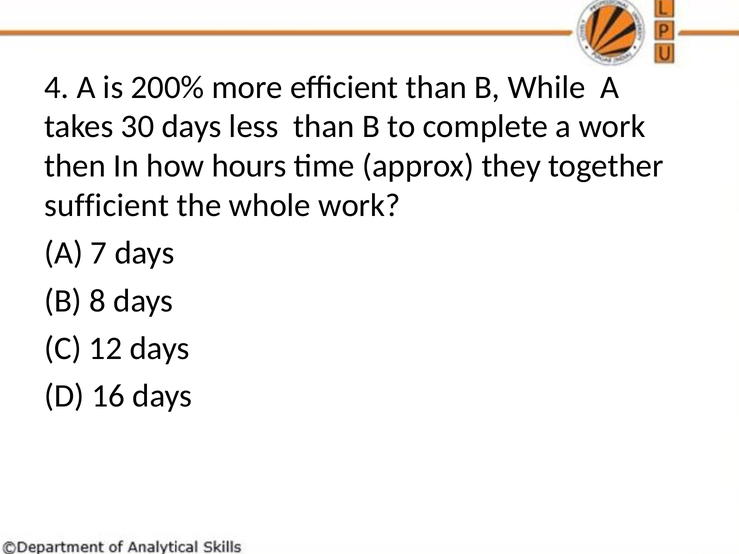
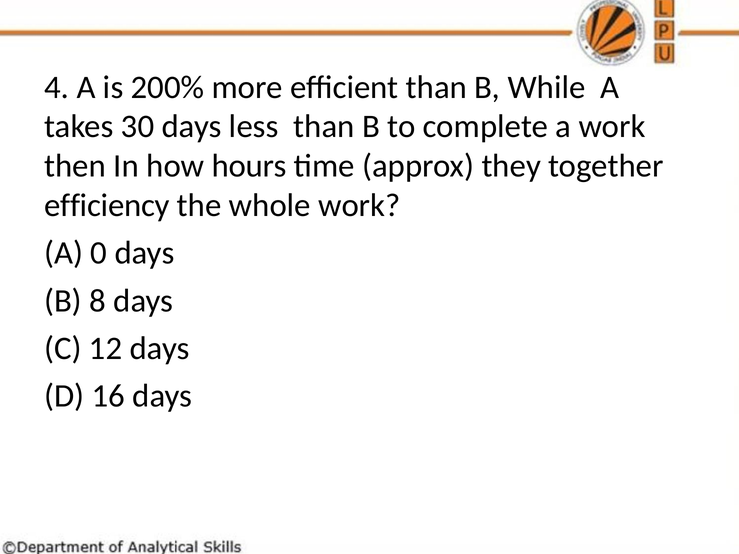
sufficient: sufficient -> efficiency (107, 206)
7: 7 -> 0 (99, 253)
